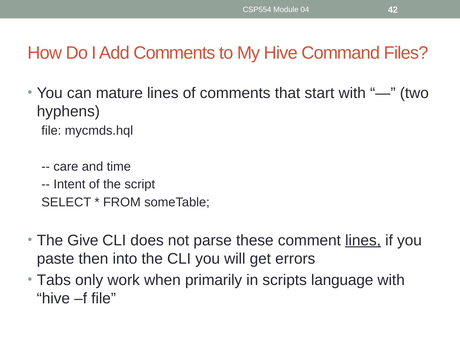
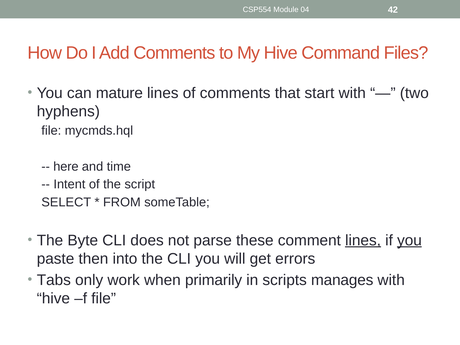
care: care -> here (66, 167)
Give: Give -> Byte (83, 240)
you underline: none -> present (409, 240)
language: language -> manages (342, 280)
